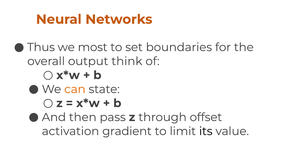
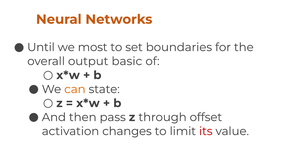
Thus: Thus -> Until (41, 47)
think: think -> basic (127, 61)
gradient: gradient -> changes (127, 131)
its colour: black -> red (206, 131)
